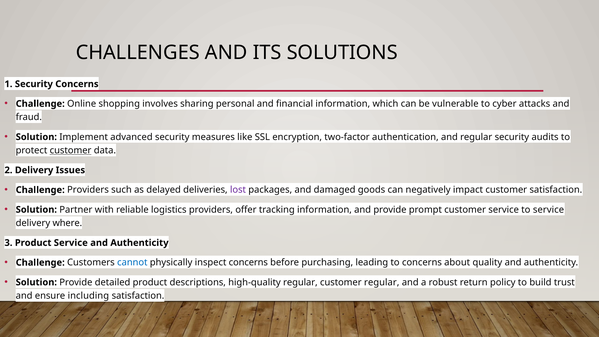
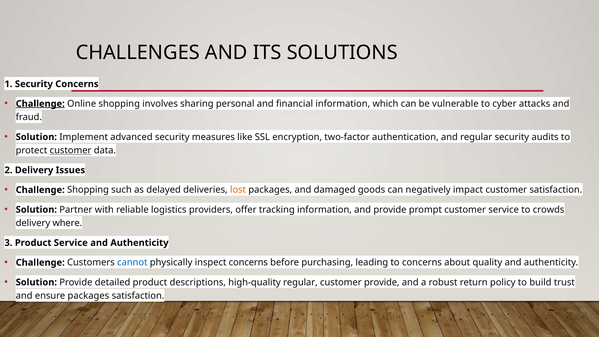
Challenge underline: none -> present (40, 104)
Challenge Providers: Providers -> Shopping (88, 190)
lost colour: purple -> orange (238, 190)
to service: service -> crowds (549, 210)
customer regular: regular -> provide (382, 282)
ensure including: including -> packages (88, 296)
